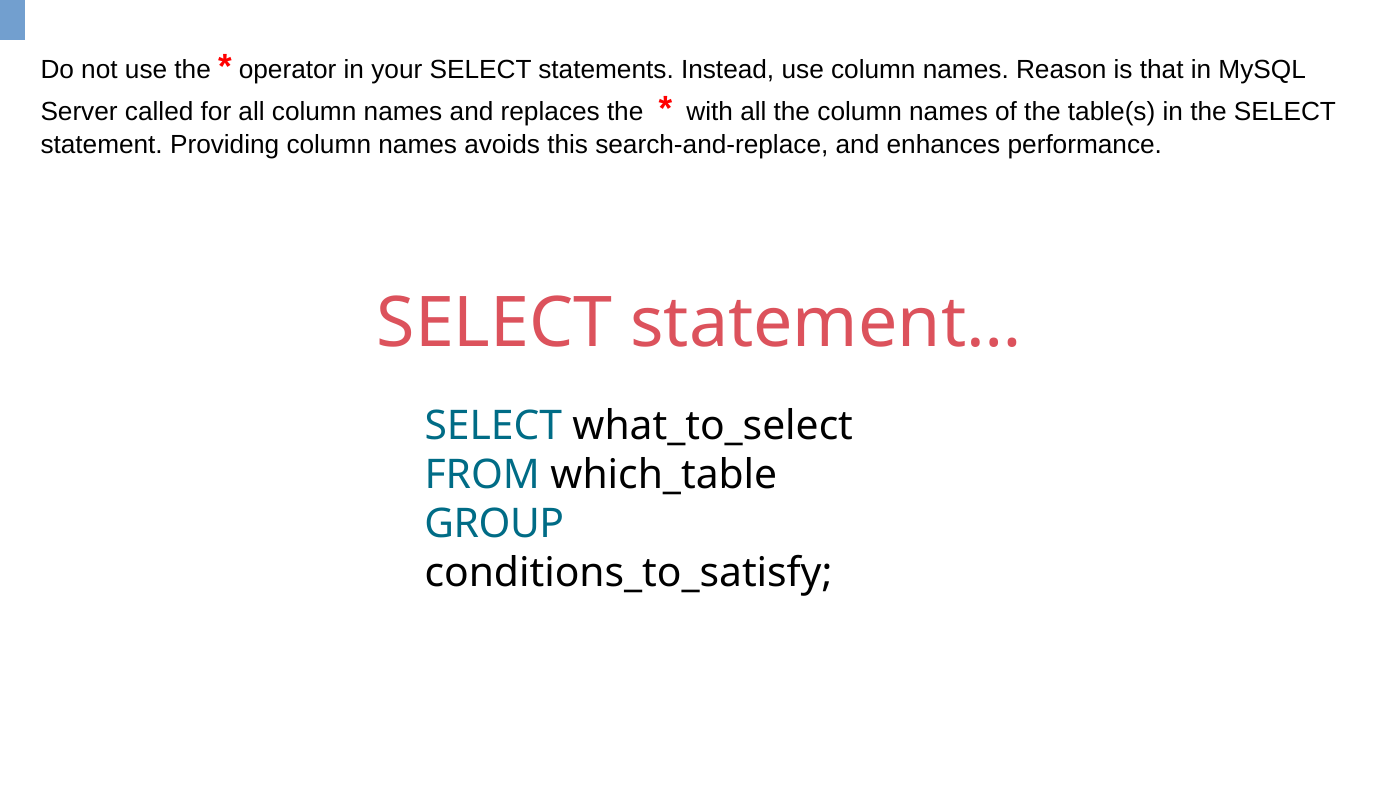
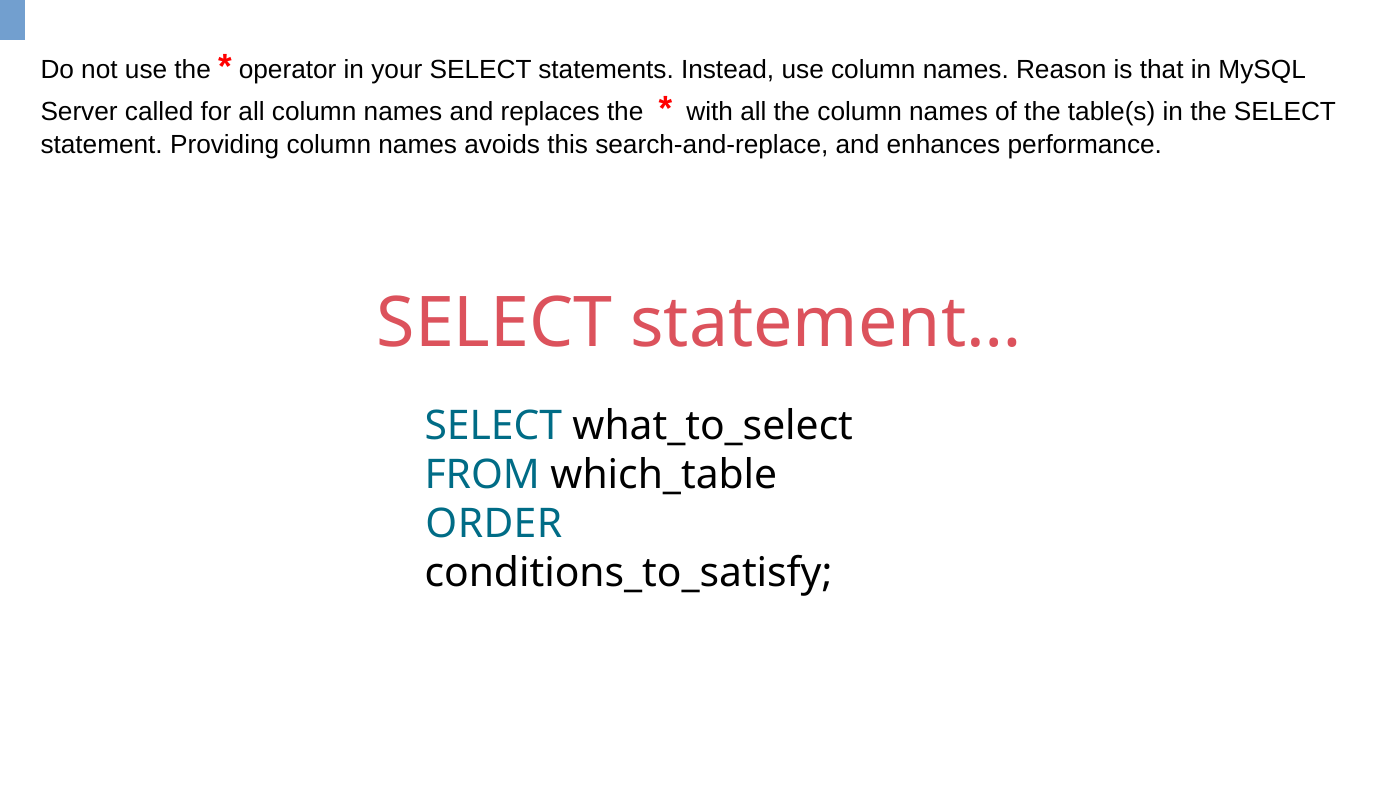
GROUP: GROUP -> ORDER (494, 524)
